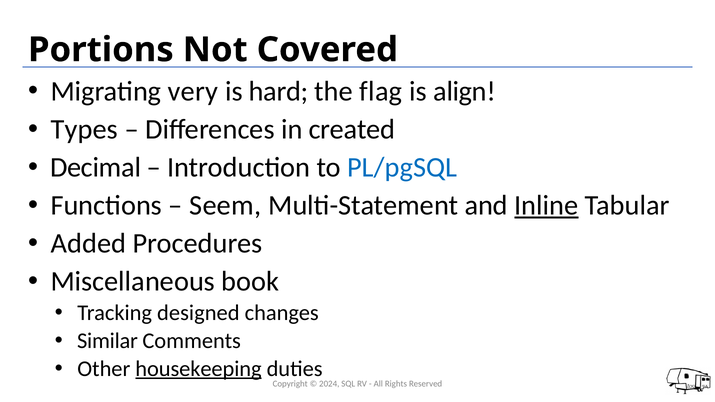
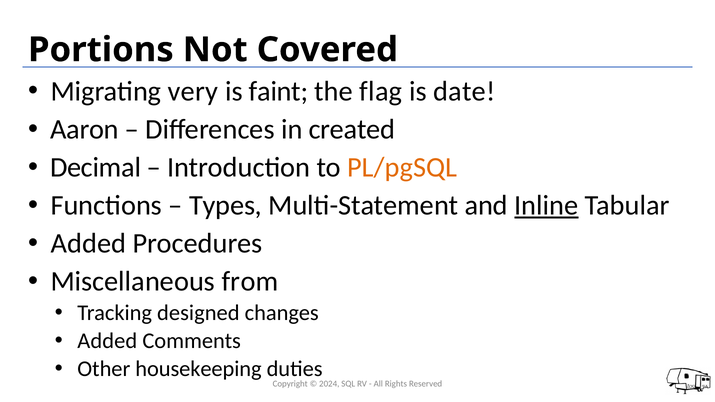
hard: hard -> faint (279, 91)
align: align -> date (464, 91)
Types: Types -> Aaron (85, 129)
PL/pgSQL colour: blue -> orange (402, 167)
Seem: Seem -> Types (226, 205)
book: book -> from (250, 282)
Similar: Similar -> Added (107, 341)
housekeeping underline: present -> none (198, 369)
